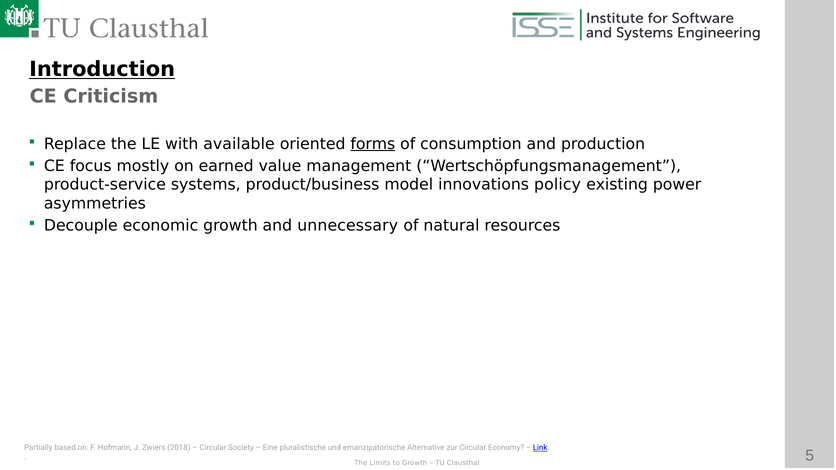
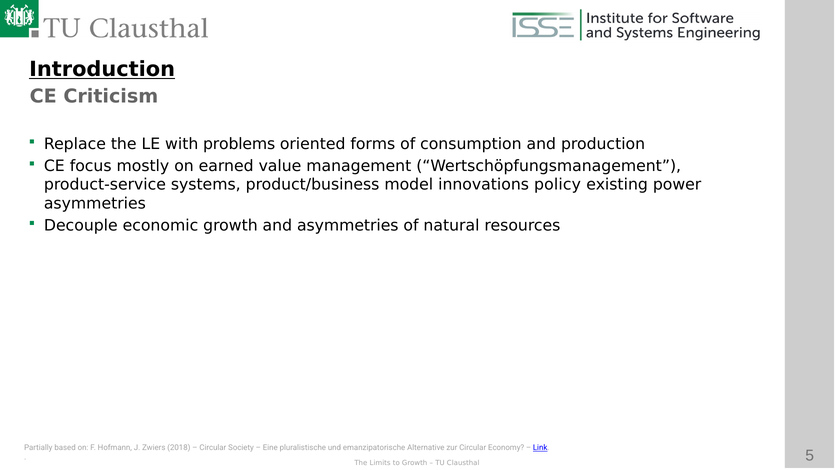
available: available -> problems (239, 144)
forms underline: present -> none (373, 144)
and unnecessary: unnecessary -> asymmetries (348, 225)
